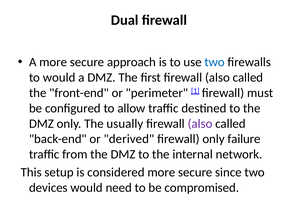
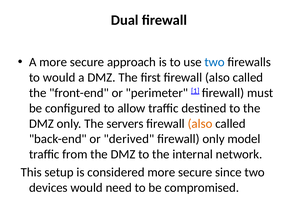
usually: usually -> servers (125, 124)
also colour: purple -> orange (200, 124)
failure: failure -> model (244, 139)
